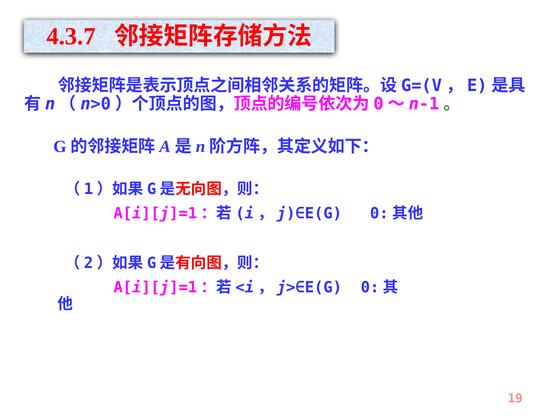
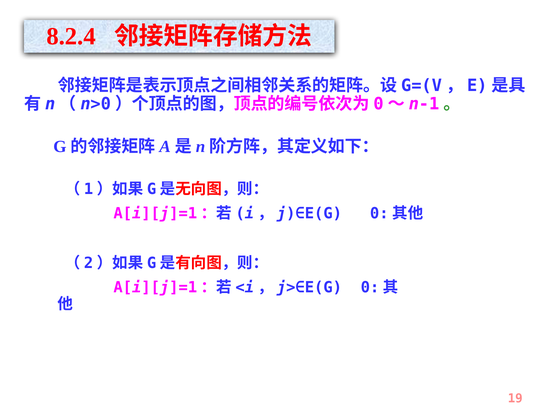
4.3.7: 4.3.7 -> 8.2.4 (71, 36)
